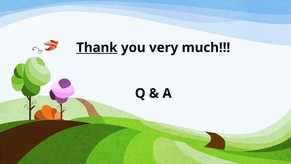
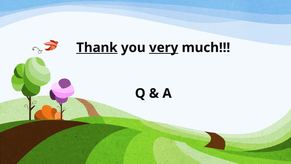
very underline: none -> present (164, 48)
